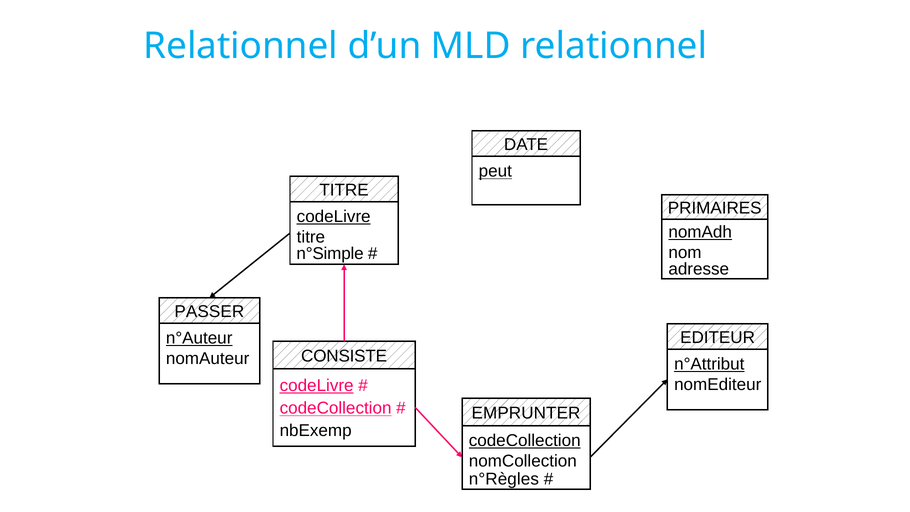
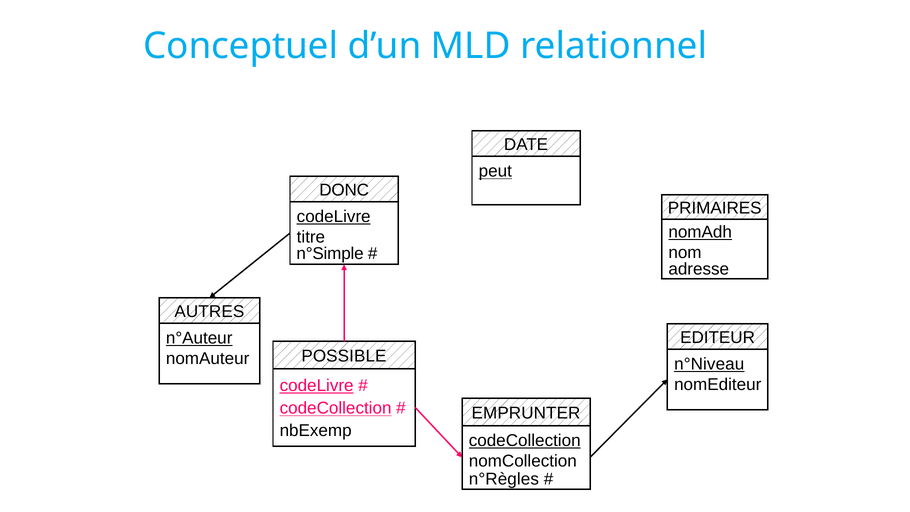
Relationnel: Relationnel -> Conceptuel (241, 46)
TITRE: TITRE -> DONC (344, 190)
PASSER: PASSER -> AUTRES (209, 312)
CONSISTE: CONSISTE -> POSSIBLE (344, 356)
n°Attribut: n°Attribut -> n°Niveau (709, 364)
